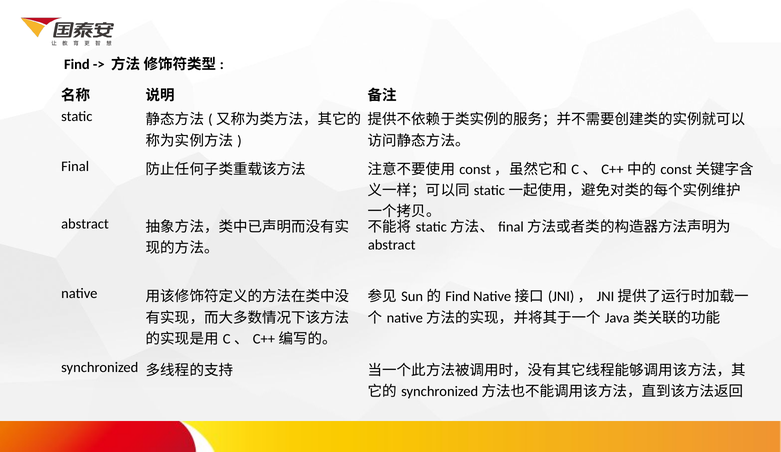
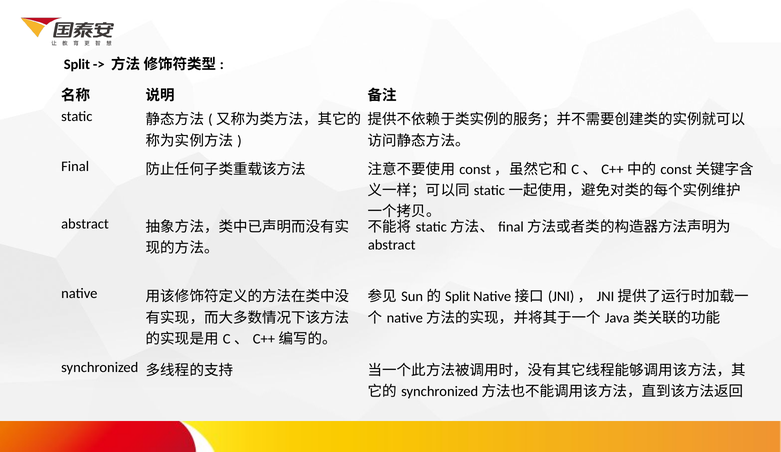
Find: Find -> Split (77, 64)
Find: Find -> Split (458, 297)
